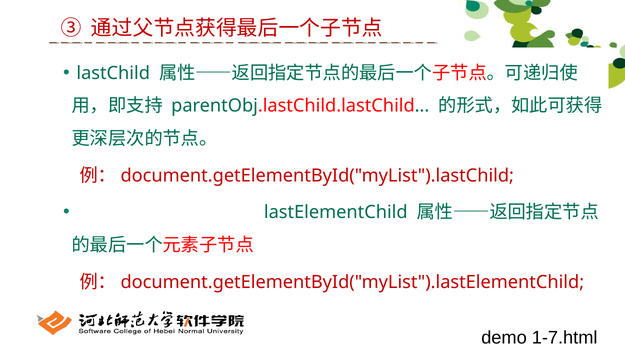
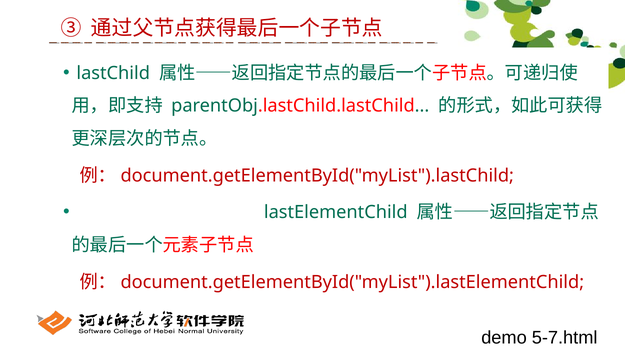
1-7.html: 1-7.html -> 5-7.html (565, 337)
